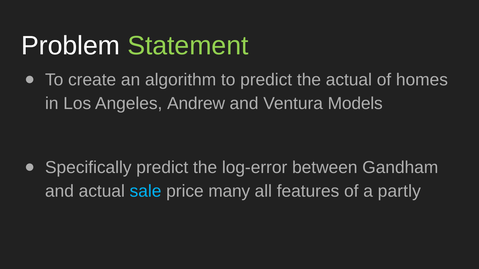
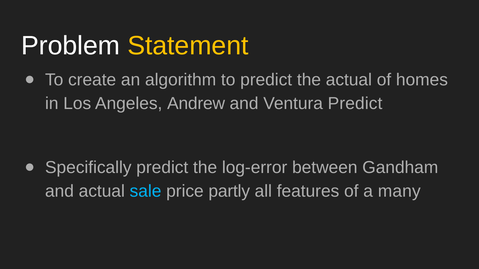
Statement colour: light green -> yellow (188, 46)
Ventura Models: Models -> Predict (355, 104)
many: many -> partly (229, 191)
partly: partly -> many (399, 191)
